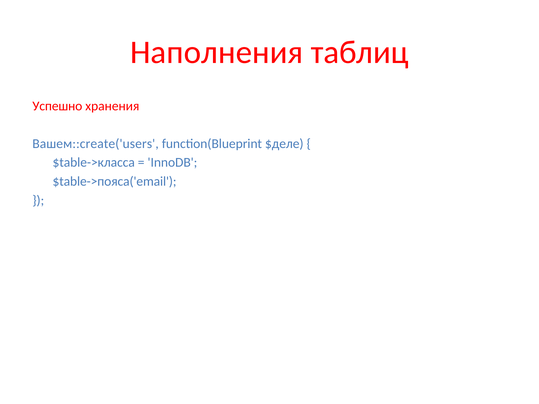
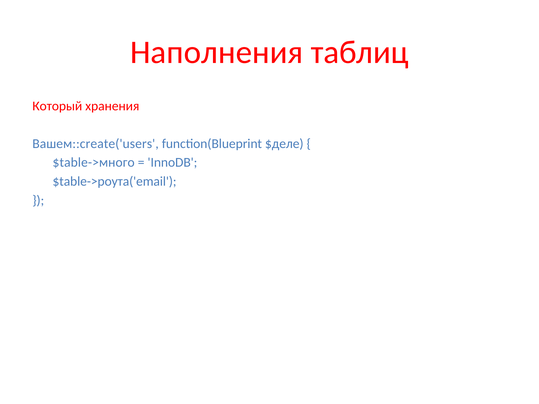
Успешно: Успешно -> Который (57, 106)
$table->класса: $table->класса -> $table->много (94, 163)
$table->пояса('email: $table->пояса('email -> $table->роута('email (115, 182)
